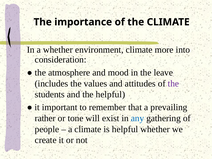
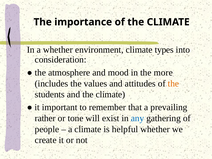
more: more -> types (164, 50)
leave: leave -> more (163, 73)
the colour: purple -> orange (173, 84)
and the helpful: helpful -> climate (110, 94)
